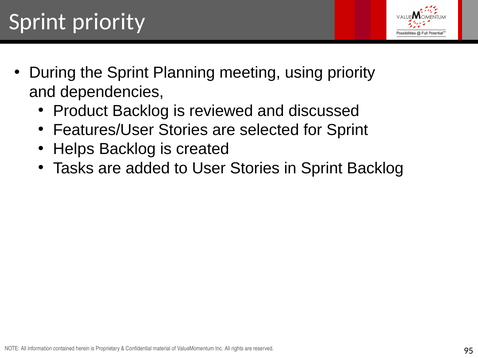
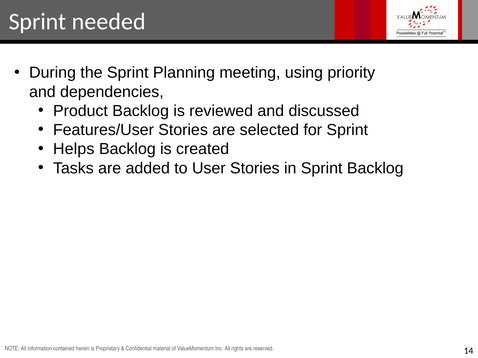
Sprint priority: priority -> needed (109, 22)
95: 95 -> 14 (469, 351)
